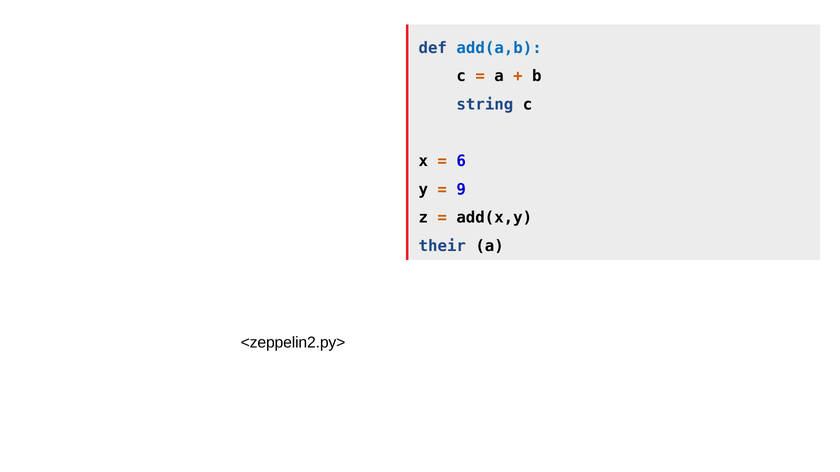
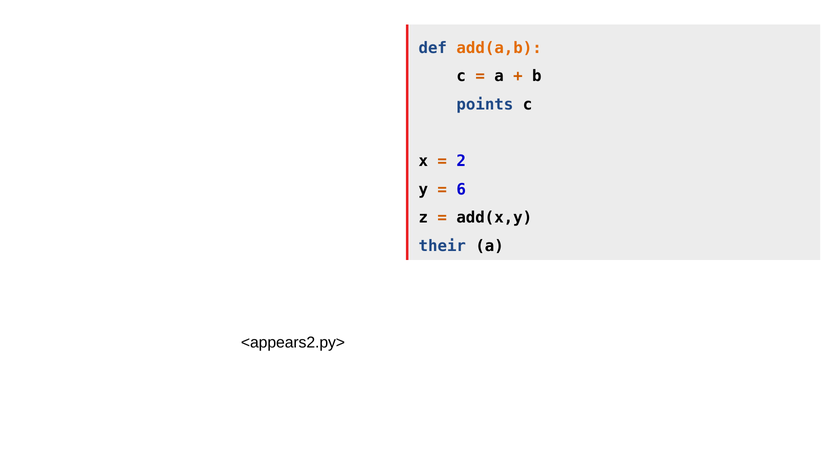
add(a,b colour: blue -> orange (499, 48)
string: string -> points (485, 105)
6: 6 -> 2 (461, 161)
9: 9 -> 6 (461, 190)
<zeppelin2.py>: <zeppelin2.py> -> <appears2.py> (293, 343)
